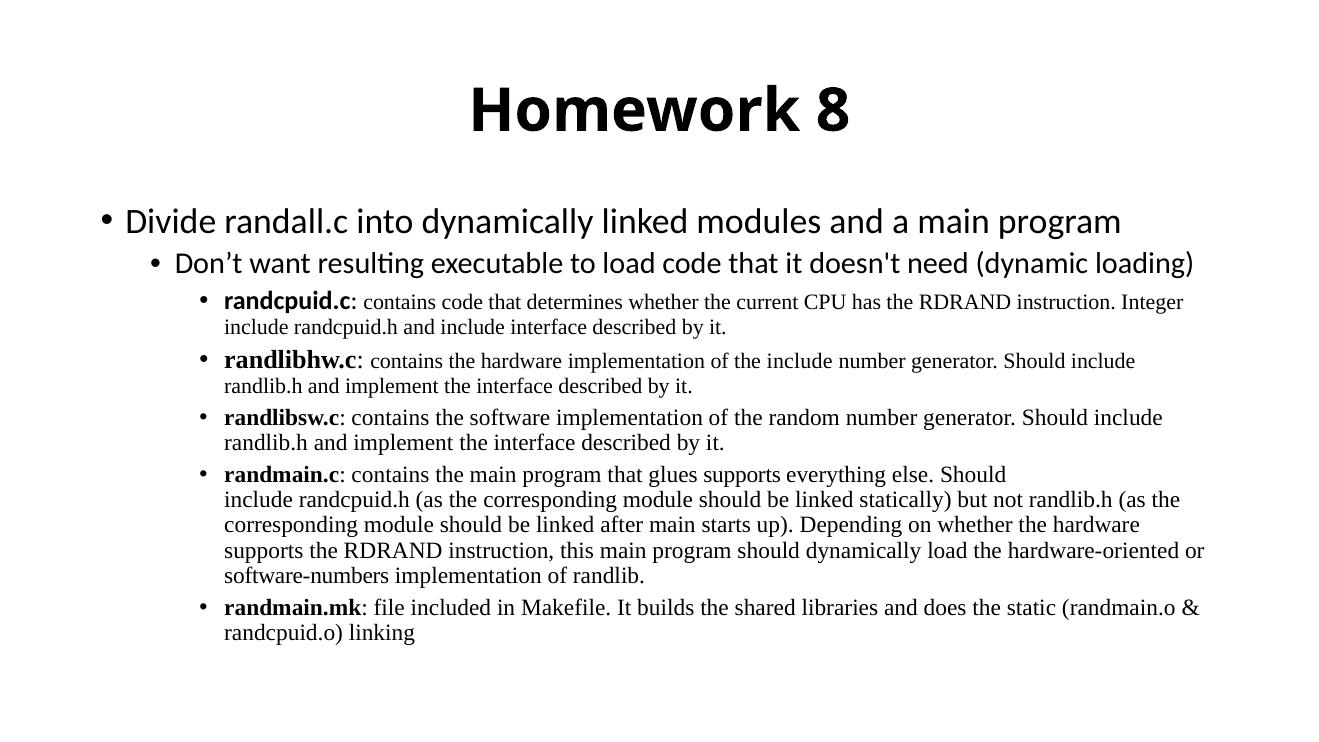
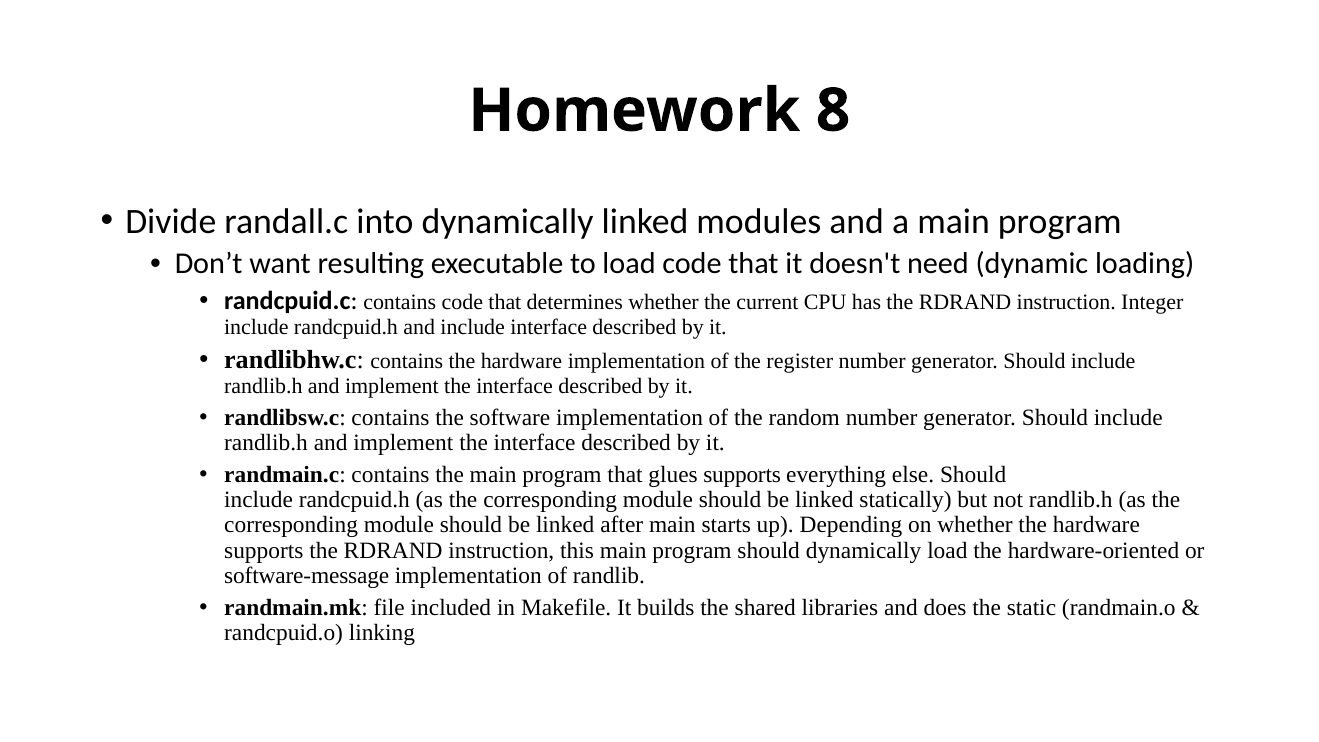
the include: include -> register (800, 361)
software-numbers: software-numbers -> software-message (307, 576)
